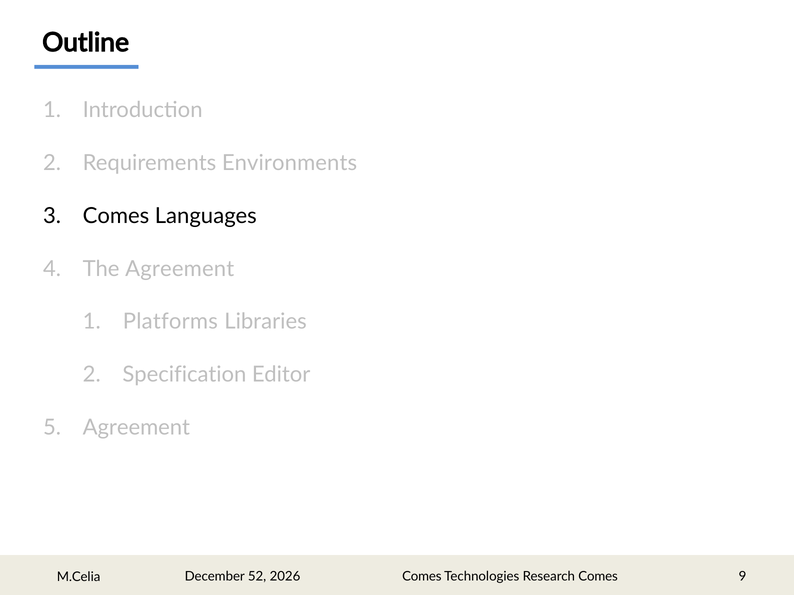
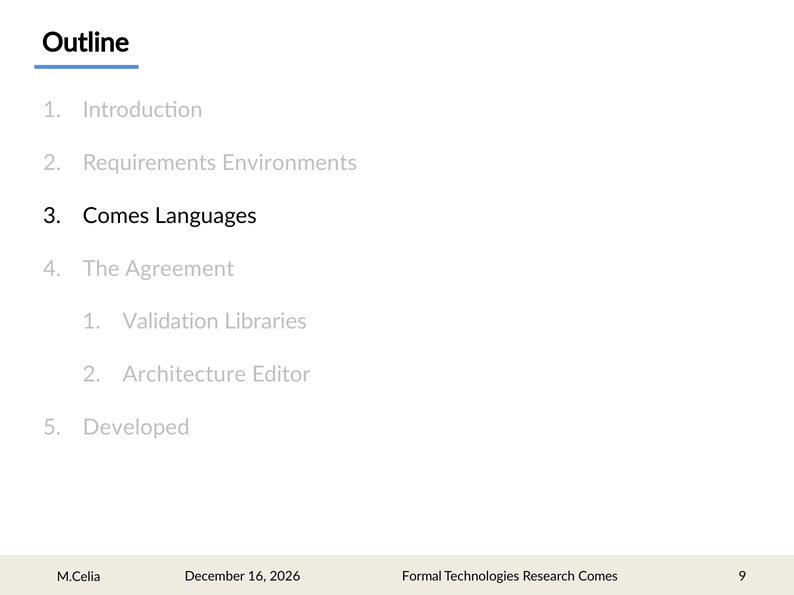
Platforms: Platforms -> Validation (171, 322)
Specification: Specification -> Architecture (184, 375)
Agreement: Agreement -> Developed (136, 428)
52: 52 -> 16 (257, 577)
Comes: Comes -> Formal (422, 577)
